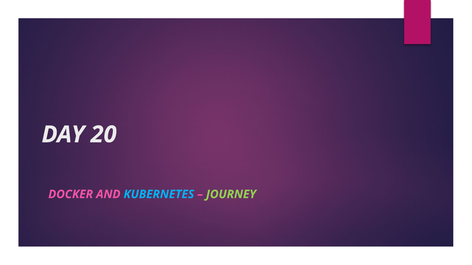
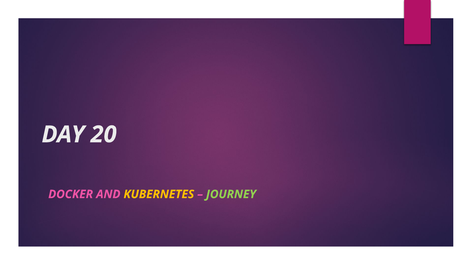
KUBERNETES colour: light blue -> yellow (159, 195)
